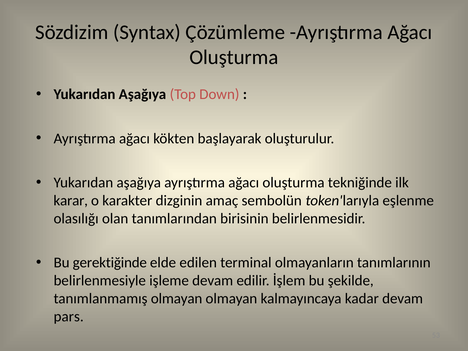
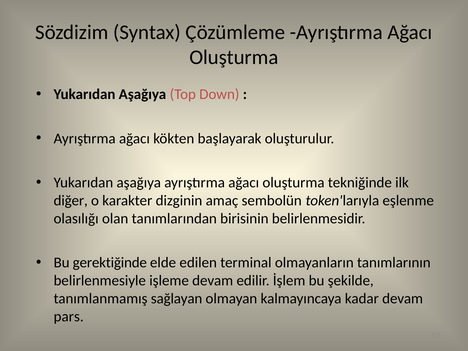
karar: karar -> diğer (71, 201)
tanımlanmamış olmayan: olmayan -> sağlayan (177, 299)
